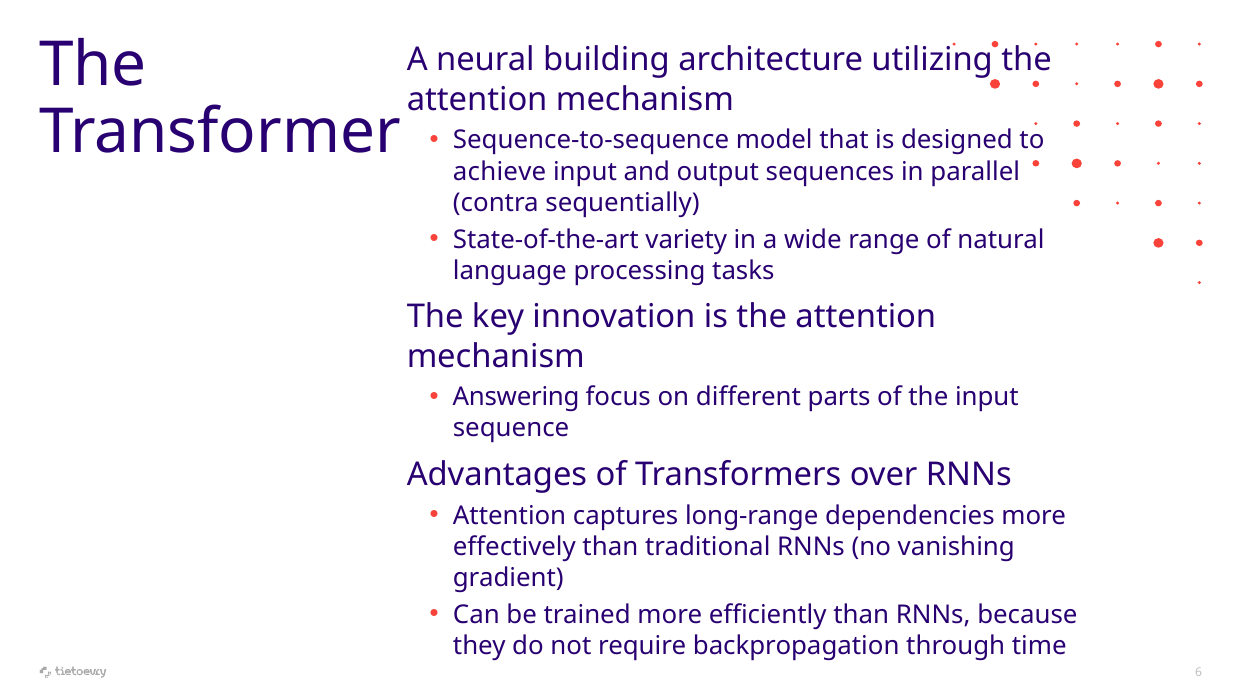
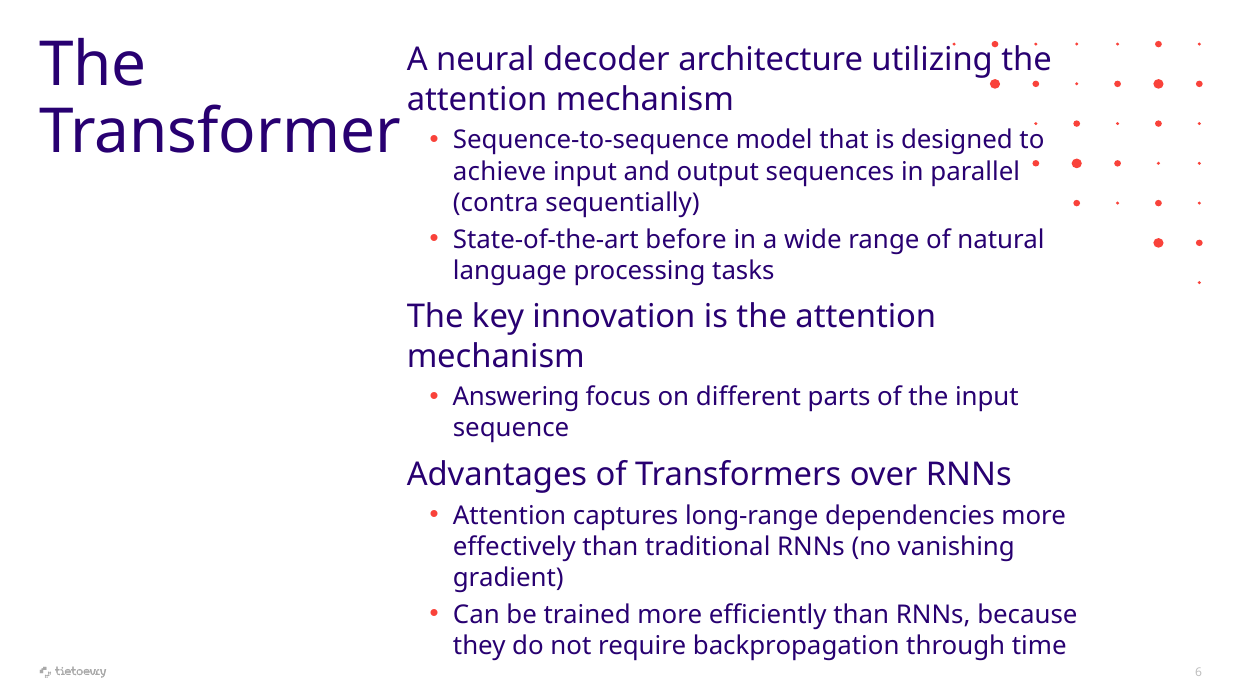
building: building -> decoder (606, 60)
variety: variety -> before (686, 240)
